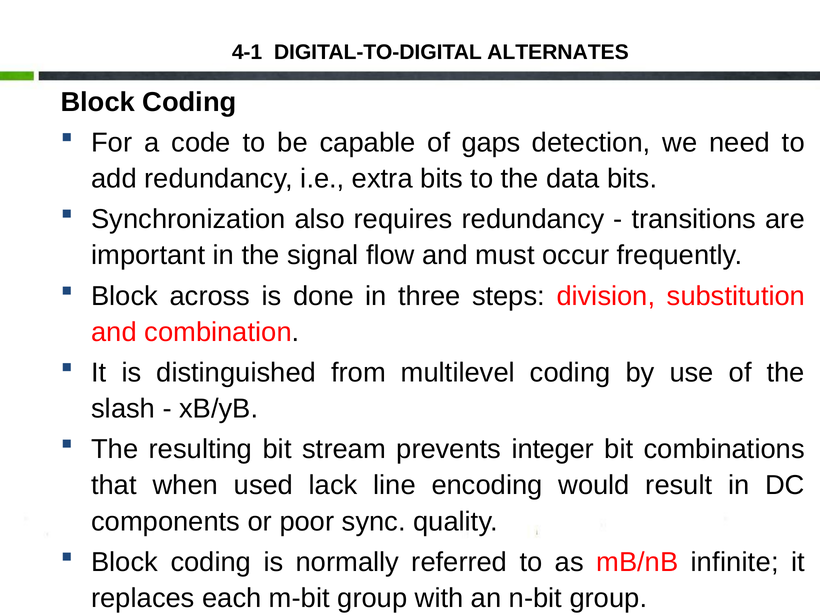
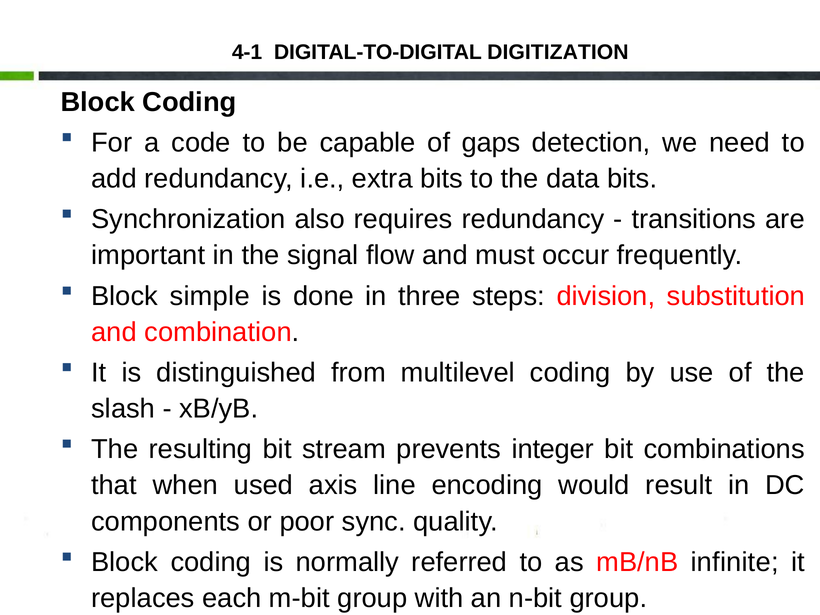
ALTERNATES: ALTERNATES -> DIGITIZATION (558, 52)
across: across -> simple (210, 296)
lack: lack -> axis (333, 485)
